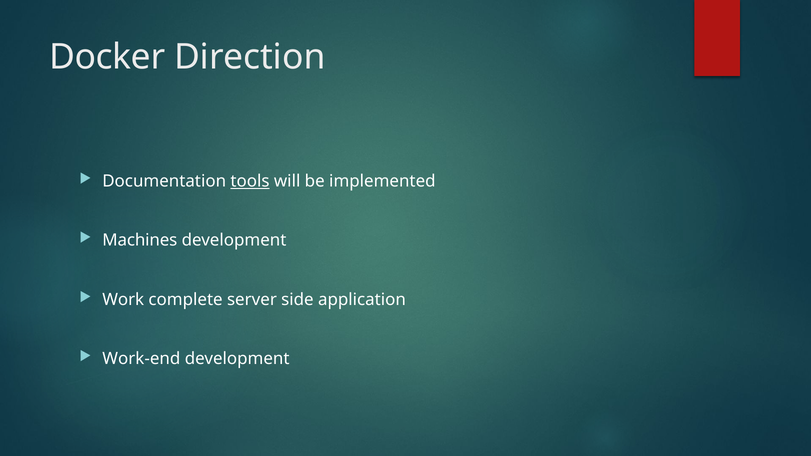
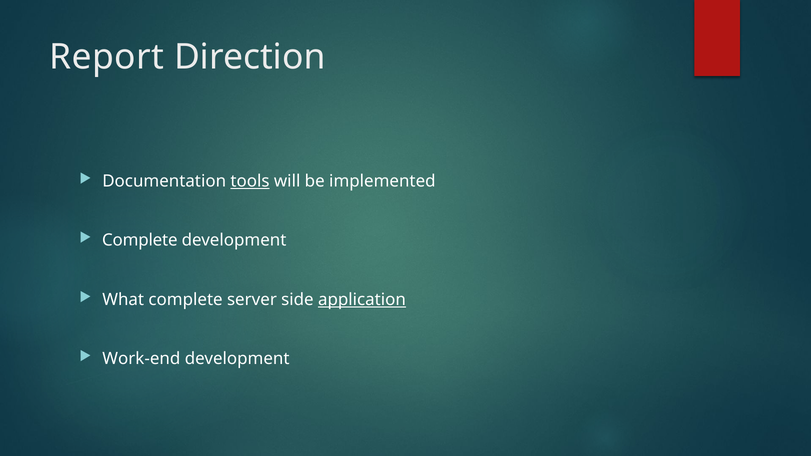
Docker: Docker -> Report (107, 57)
Machines: Machines -> Complete (140, 240)
Work: Work -> What (123, 300)
application underline: none -> present (362, 300)
